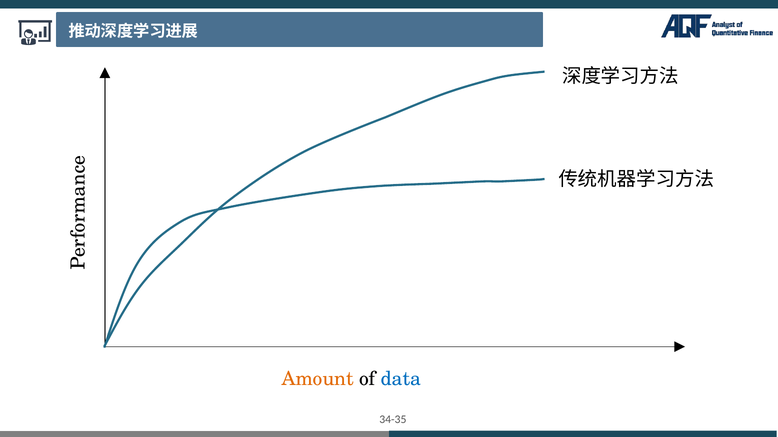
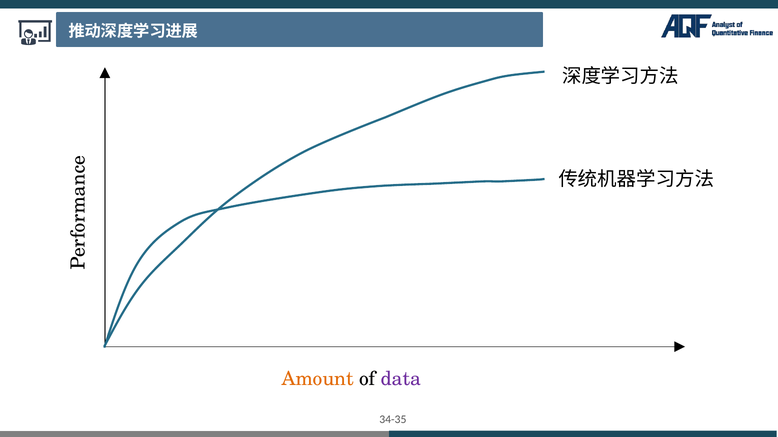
data colour: blue -> purple (401, 379)
